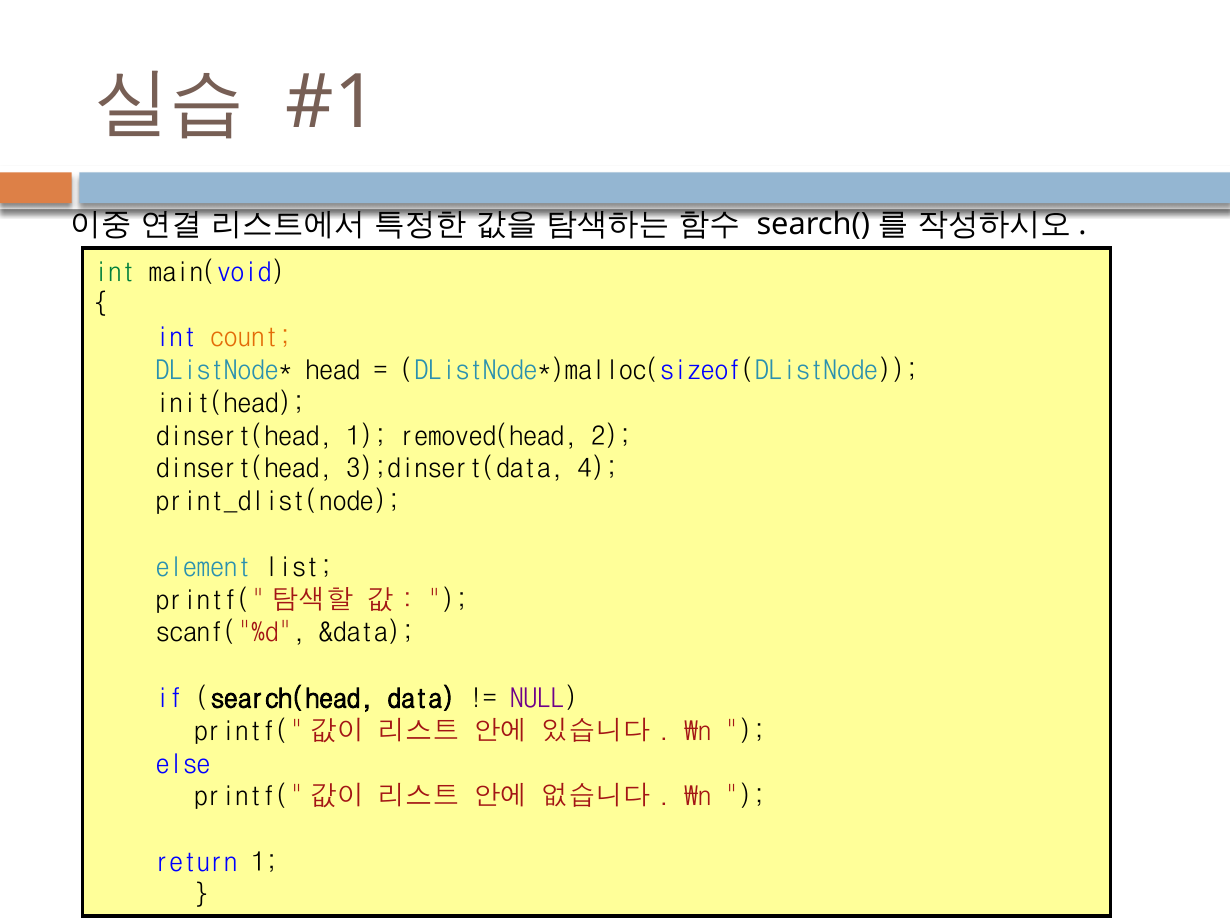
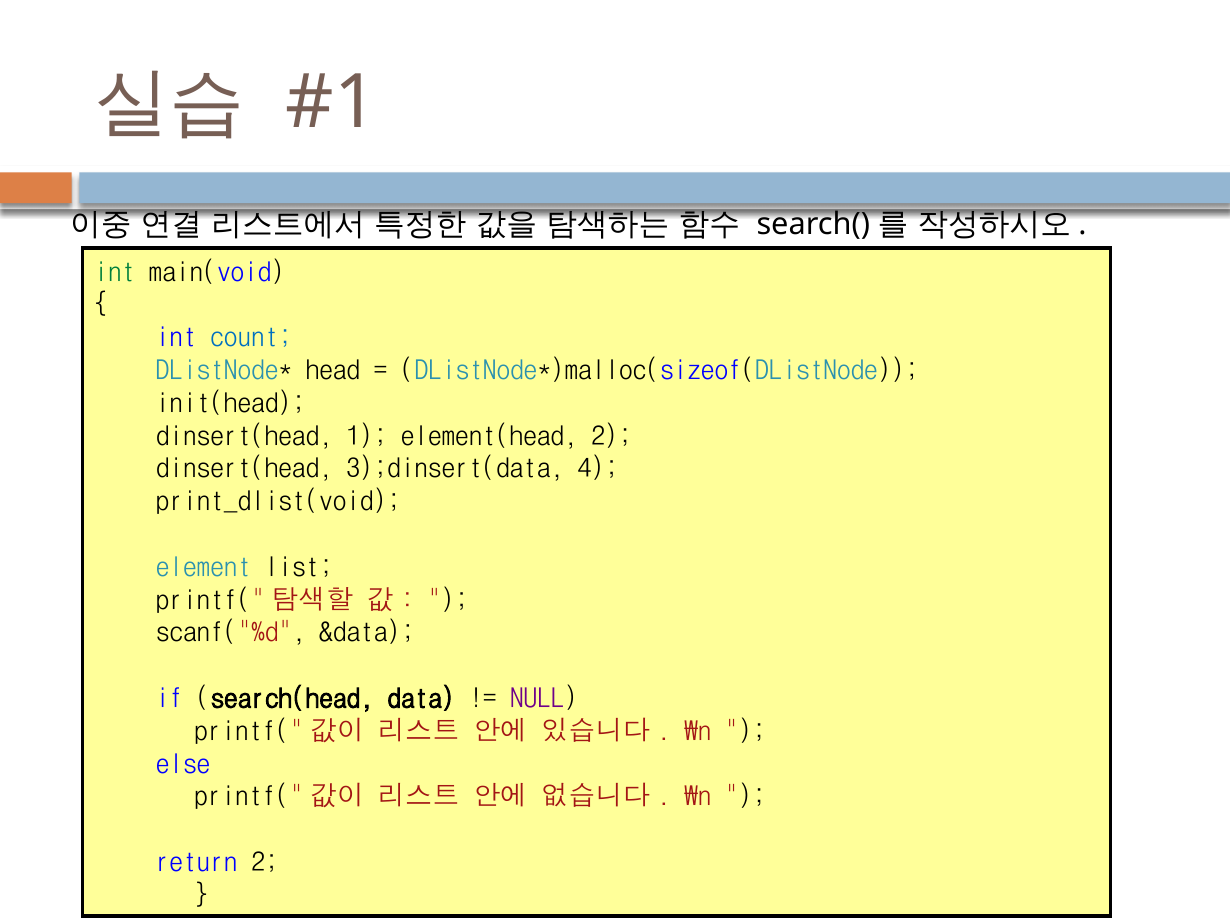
count colour: orange -> blue (251, 338)
removed(head: removed(head -> element(head (489, 436)
print_dlist(node: print_dlist(node -> print_dlist(void (278, 501)
return 1: 1 -> 2 (265, 862)
